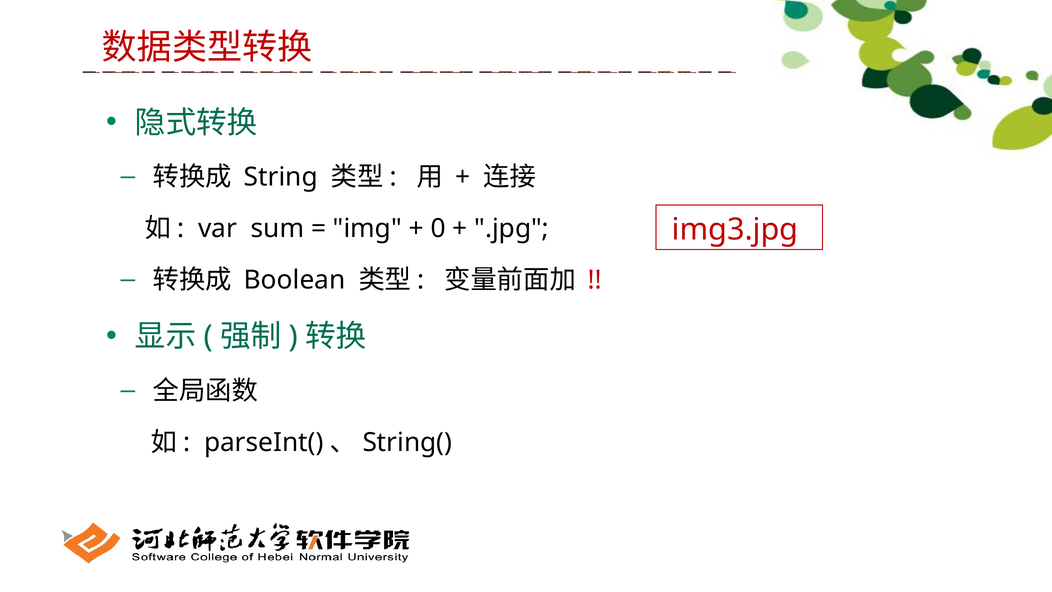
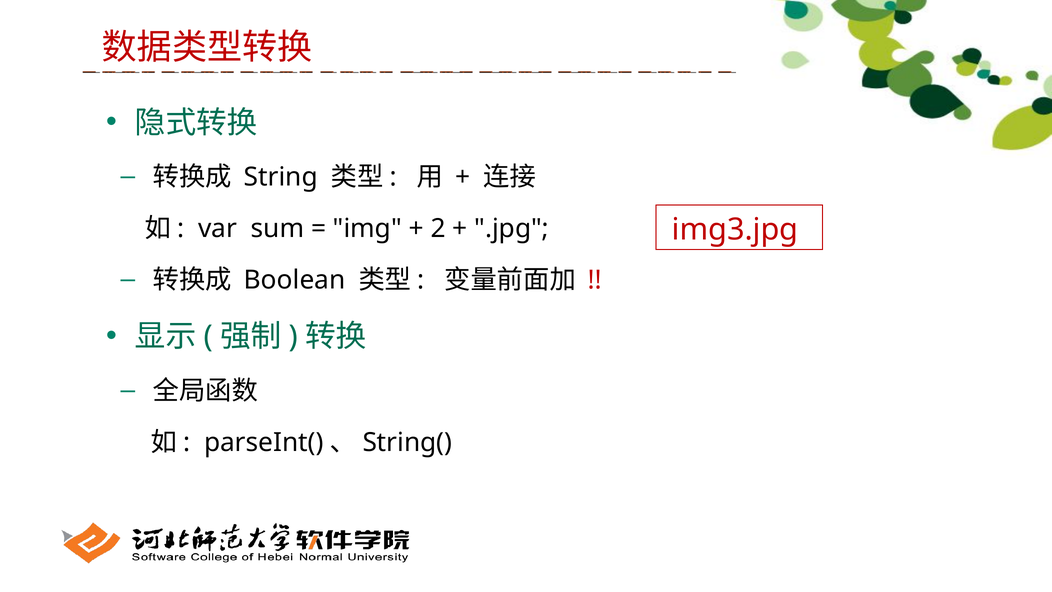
0: 0 -> 2 (438, 228)
